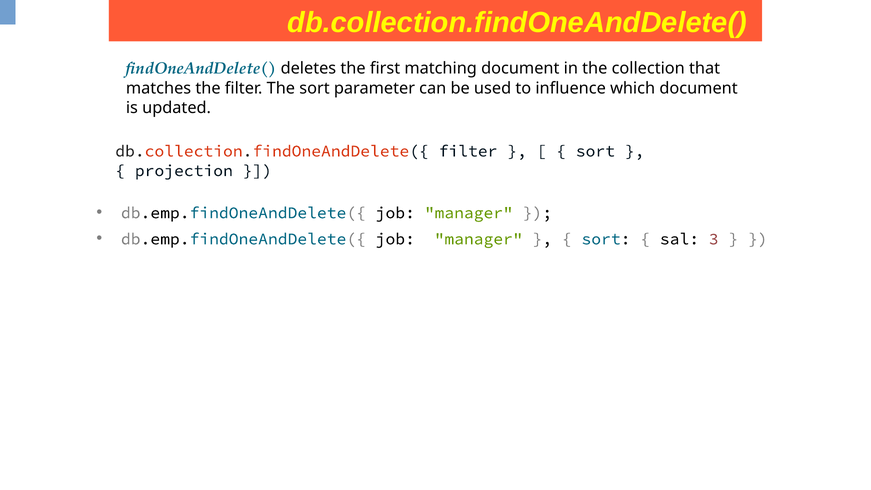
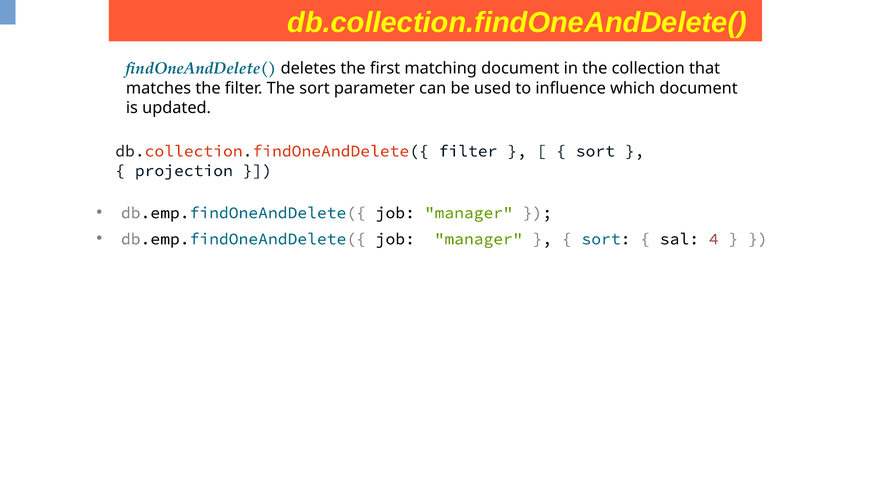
3: 3 -> 4 (714, 239)
